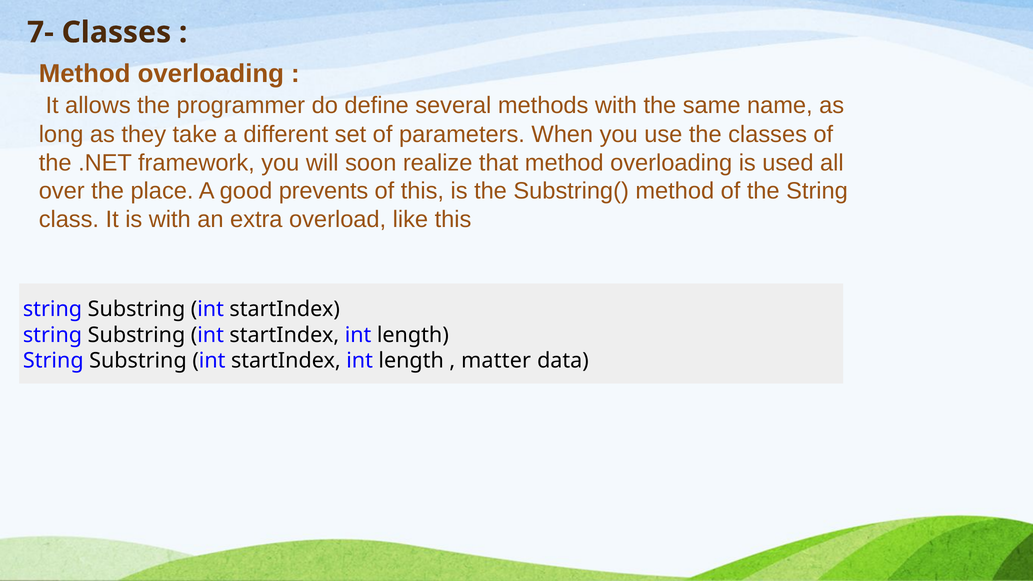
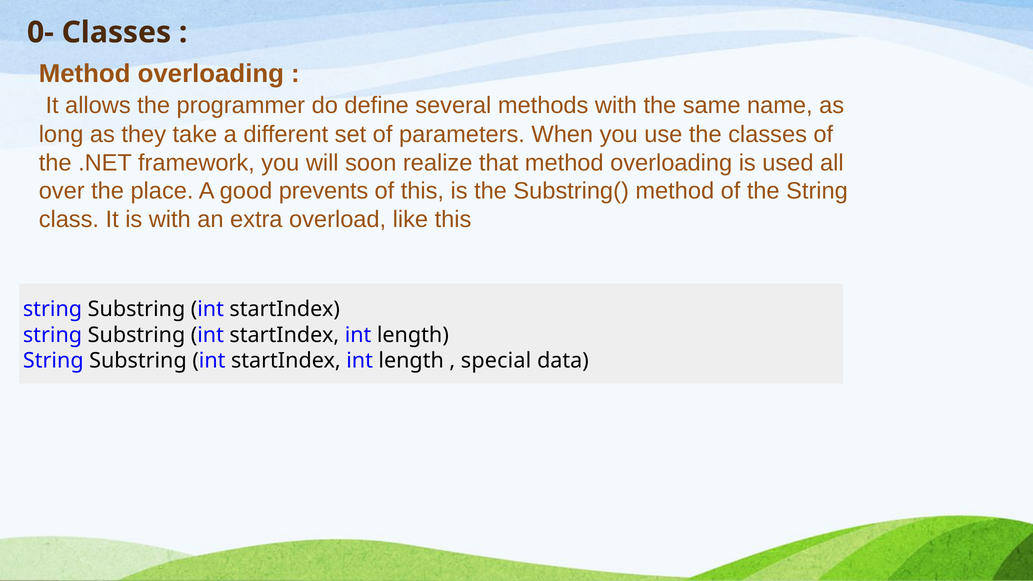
7-: 7- -> 0- (40, 32)
matter: matter -> special (496, 361)
